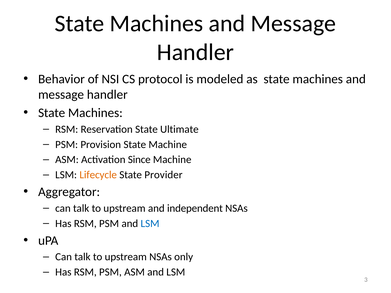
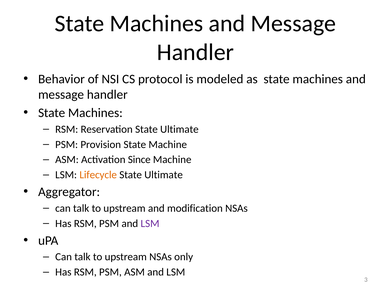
Provider: Provider -> Ultimate (164, 175)
independent: independent -> modification (195, 208)
LSM colour: blue -> purple (150, 224)
